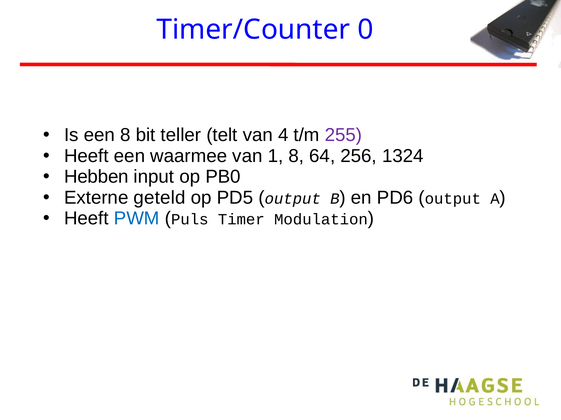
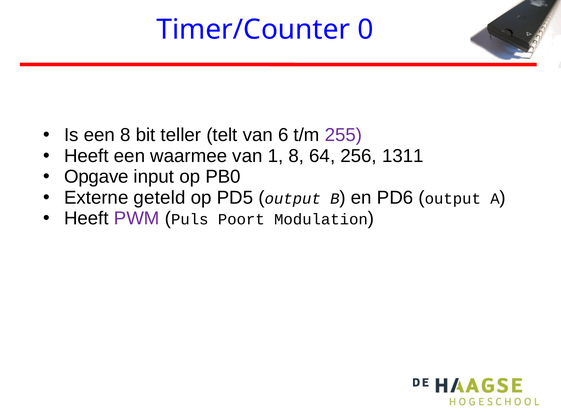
4: 4 -> 6 (283, 135)
1324: 1324 -> 1311 (403, 156)
Hebben: Hebben -> Opgave (96, 177)
PWM colour: blue -> purple (137, 219)
Timer: Timer -> Poort (241, 220)
